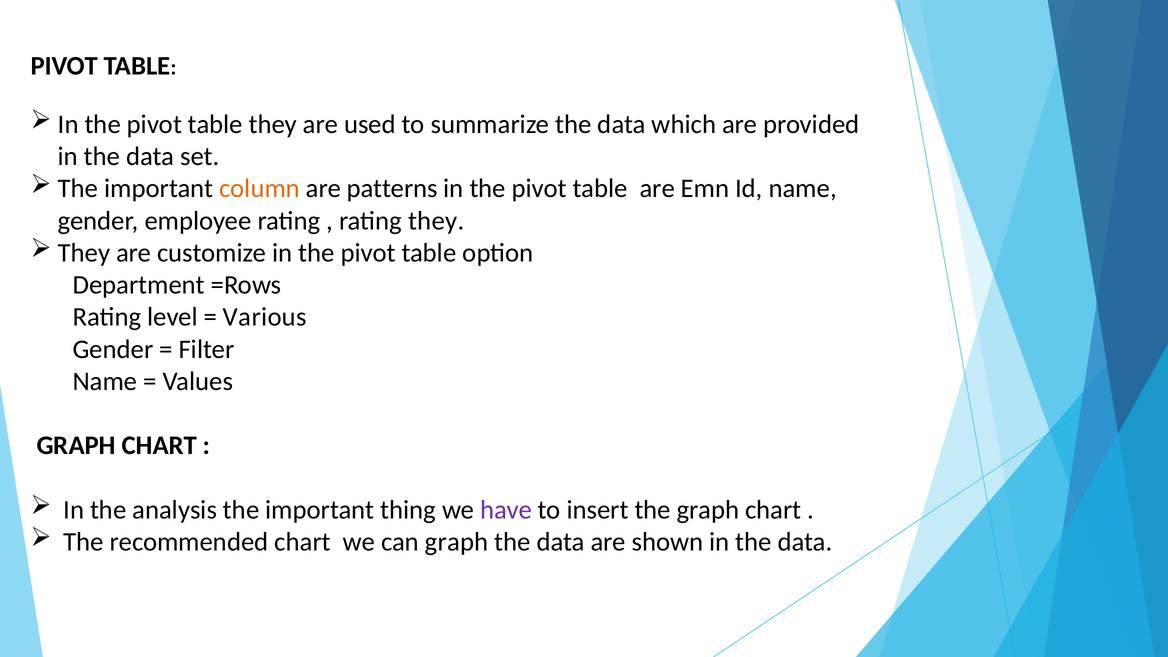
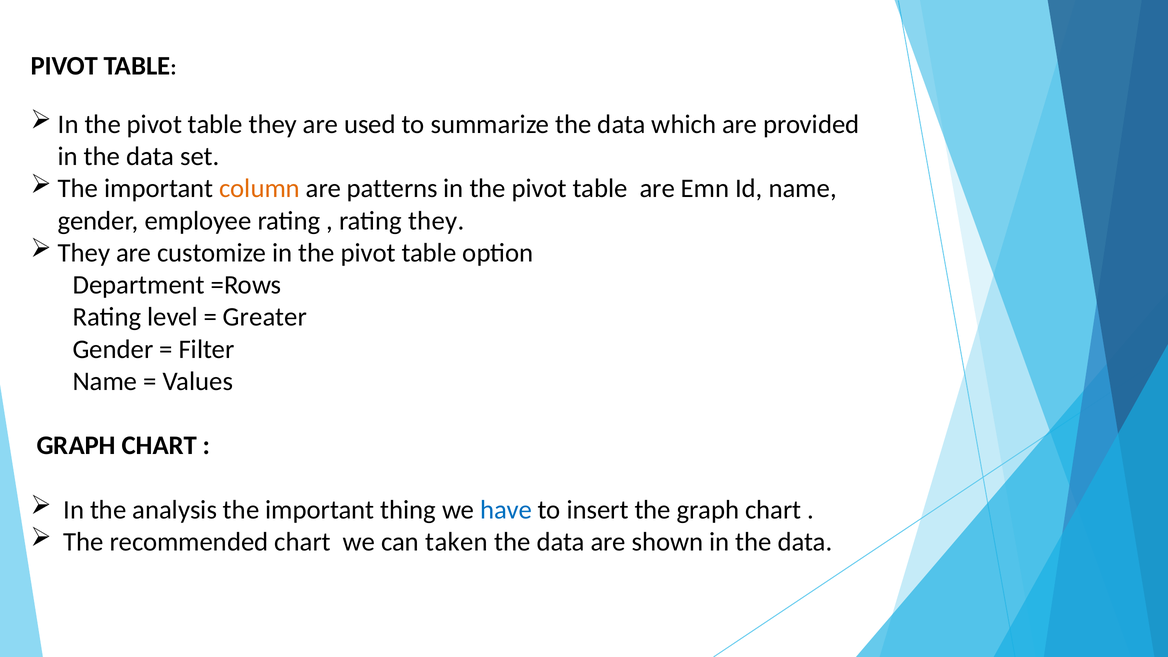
Various: Various -> Greater (265, 317)
have colour: purple -> blue (506, 510)
can graph: graph -> taken (457, 542)
